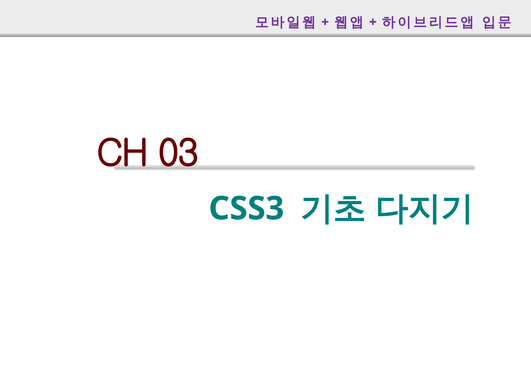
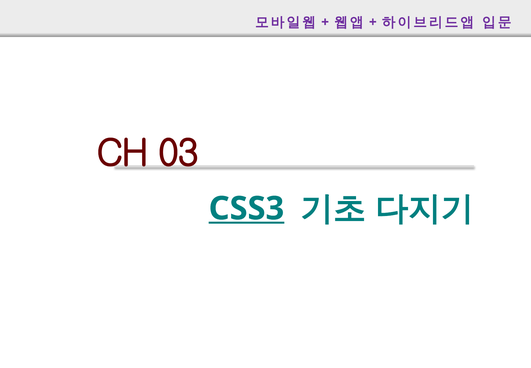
CSS3 underline: none -> present (246, 208)
